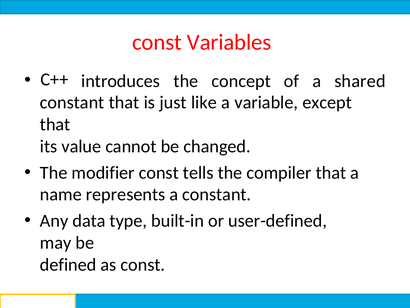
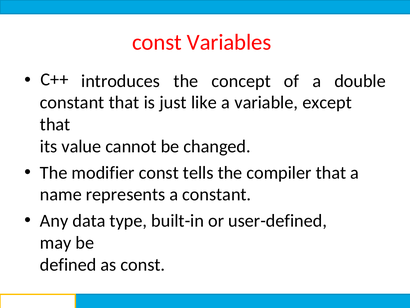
shared: shared -> double (360, 81)
